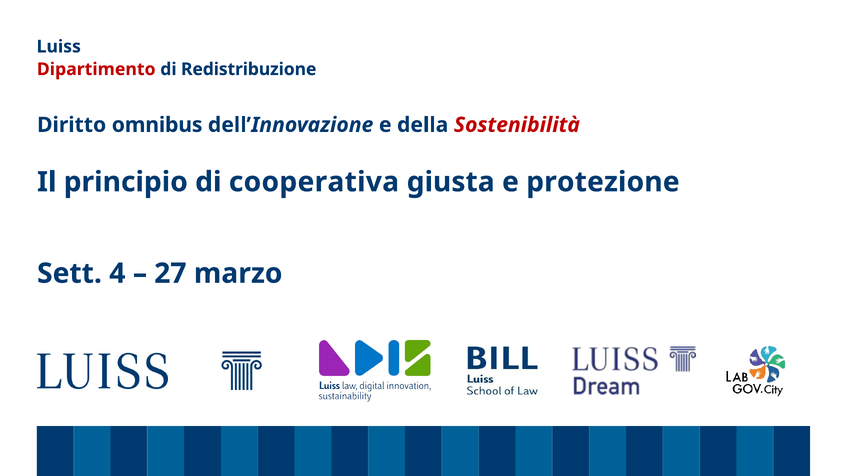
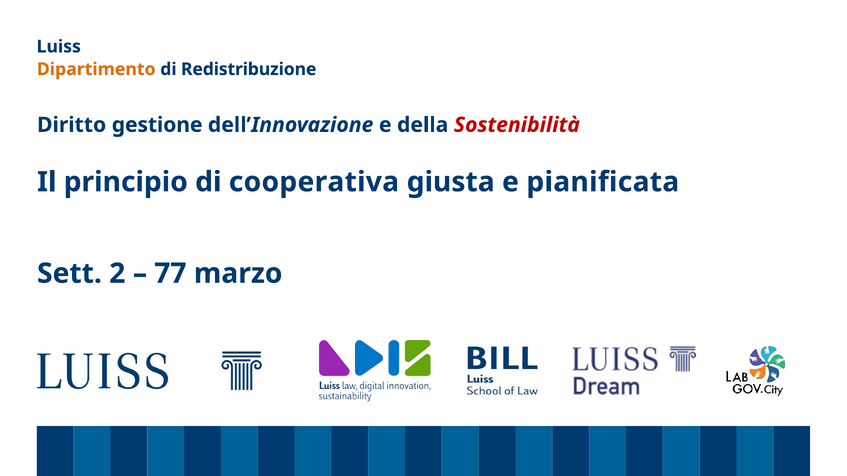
Dipartimento colour: red -> orange (96, 69)
omnibus: omnibus -> gestione (157, 125)
protezione: protezione -> pianificata (603, 182)
4: 4 -> 2 (117, 274)
27: 27 -> 77 (170, 274)
